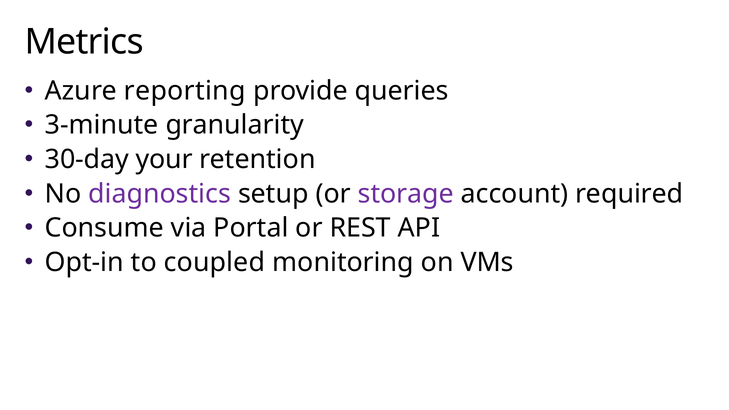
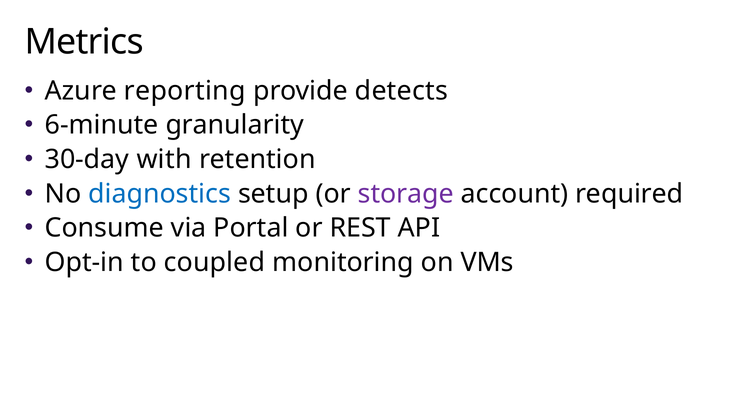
queries: queries -> detects (401, 91)
3-minute: 3-minute -> 6-minute (102, 125)
your: your -> with (164, 159)
diagnostics colour: purple -> blue (160, 194)
